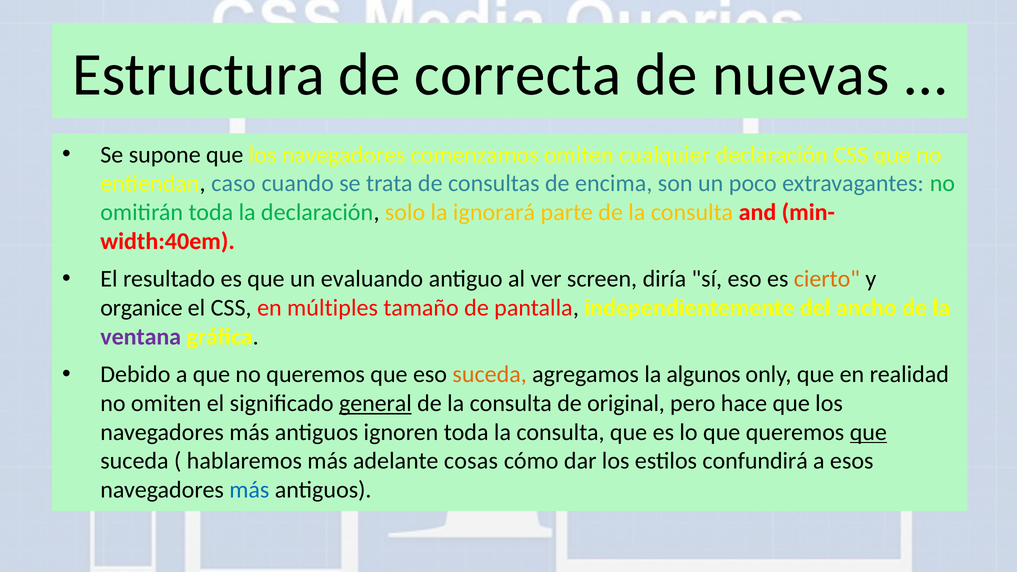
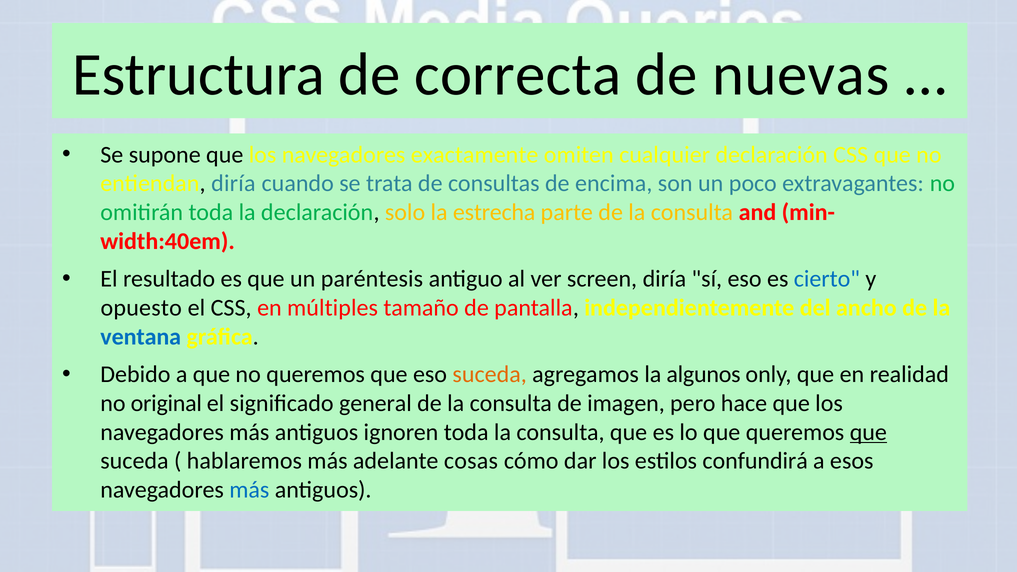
comenzamos: comenzamos -> exactamente (475, 155)
entiendan caso: caso -> diría (233, 184)
ignorará: ignorará -> estrecha (494, 212)
evaluando: evaluando -> paréntesis (372, 279)
cierto colour: orange -> blue (827, 279)
organice: organice -> opuesto (141, 308)
ventana colour: purple -> blue (141, 337)
no omiten: omiten -> original (166, 403)
general underline: present -> none (375, 403)
original: original -> imagen (626, 403)
